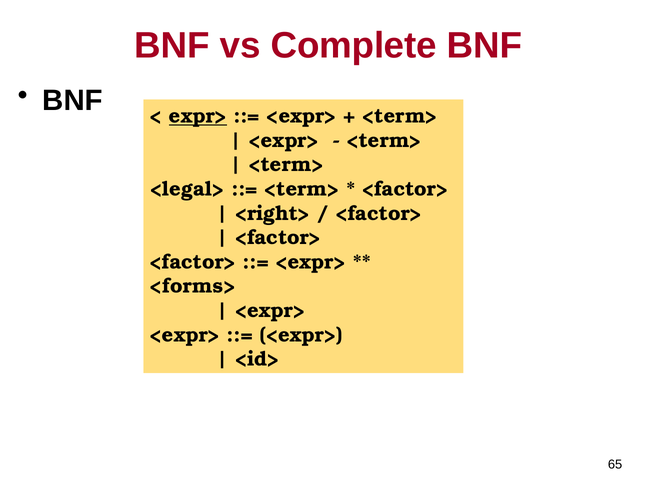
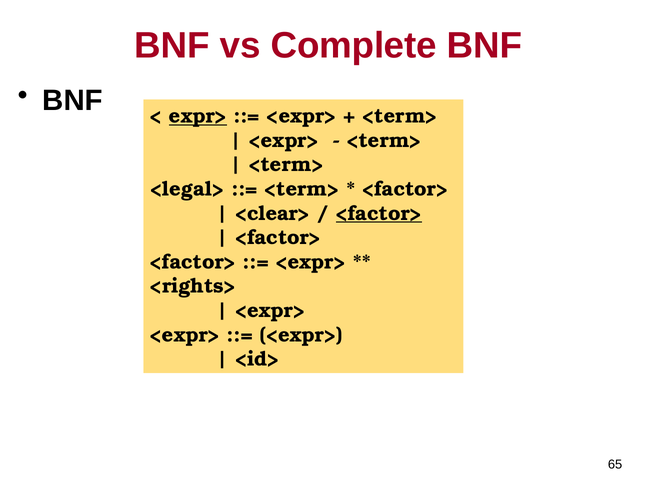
<right>: <right> -> <clear> (273, 213)
<factor> underline: none -> present (379, 213)
<forms>: <forms> -> <rights> (193, 286)
